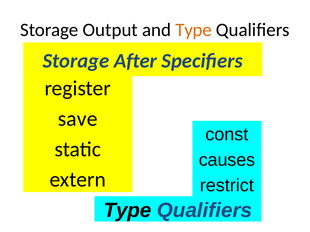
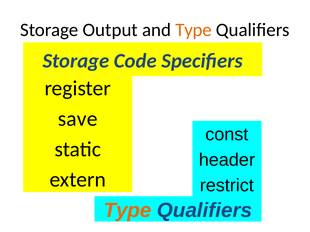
After: After -> Code (135, 61)
causes: causes -> header (227, 160)
Type colour: black -> orange (128, 211)
